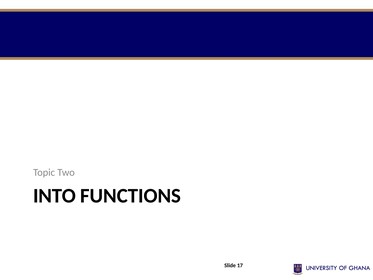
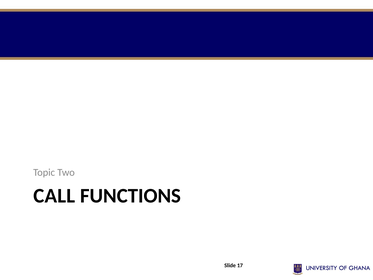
INTO: INTO -> CALL (54, 196)
